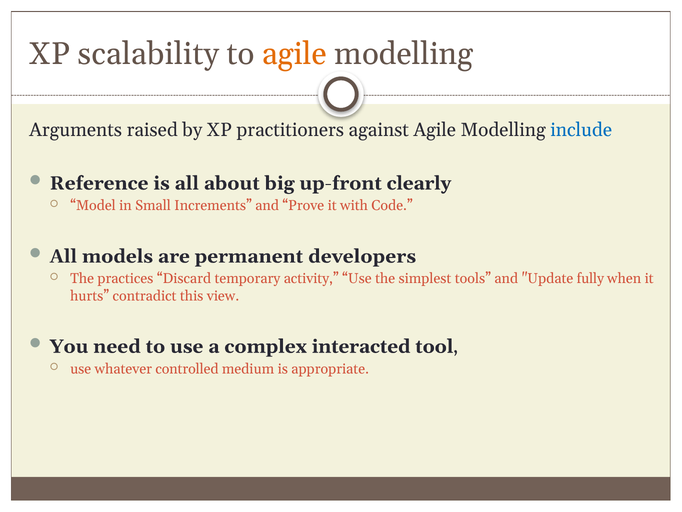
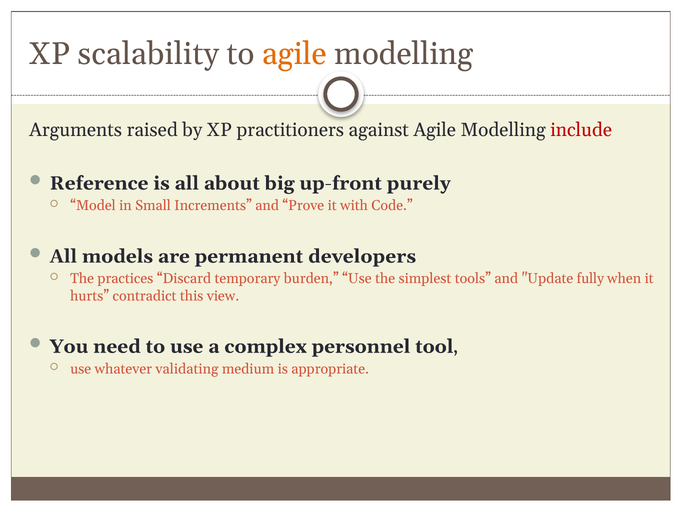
include colour: blue -> red (581, 130)
clearly: clearly -> purely (419, 183)
activity: activity -> burden (311, 279)
interacted: interacted -> personnel (361, 346)
controlled: controlled -> validating (187, 369)
